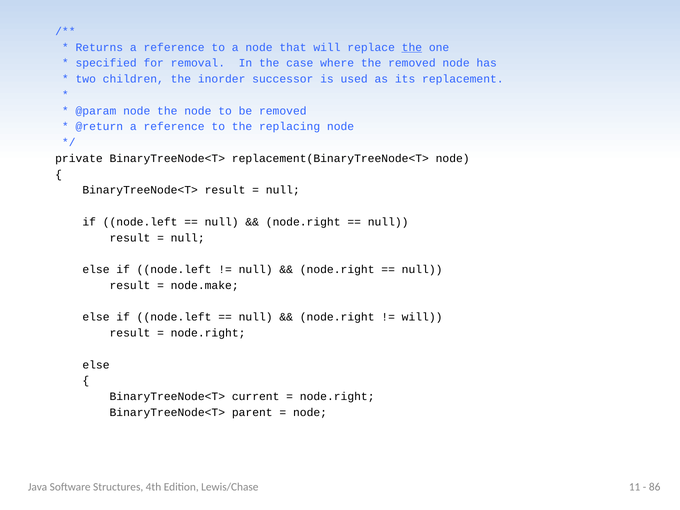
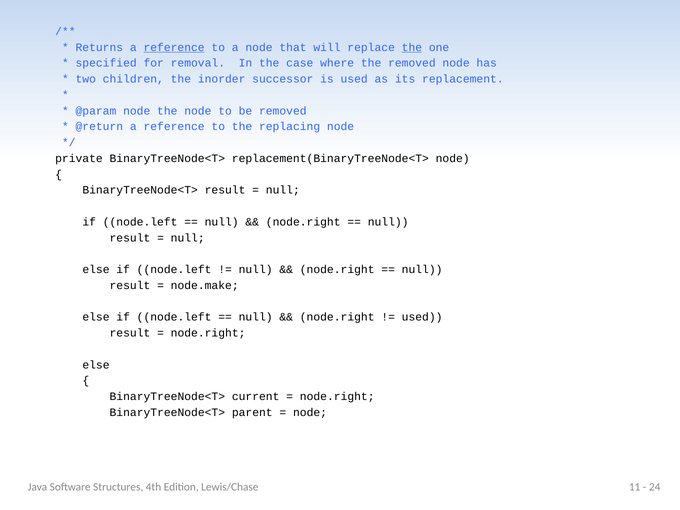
reference underline: none -> present (174, 47)
will: will -> used (422, 317)
86: 86 -> 24 (655, 487)
